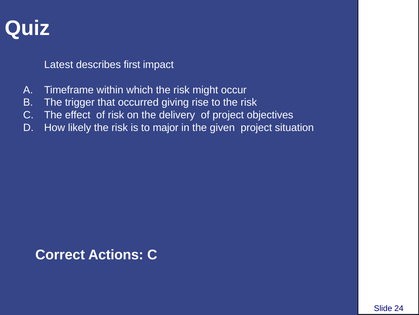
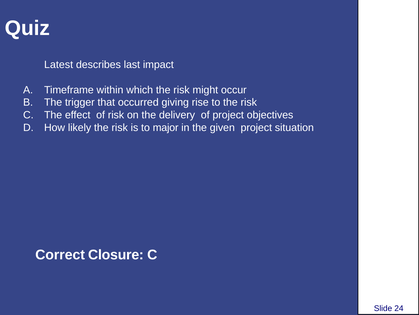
first: first -> last (132, 65)
Actions: Actions -> Closure (116, 254)
